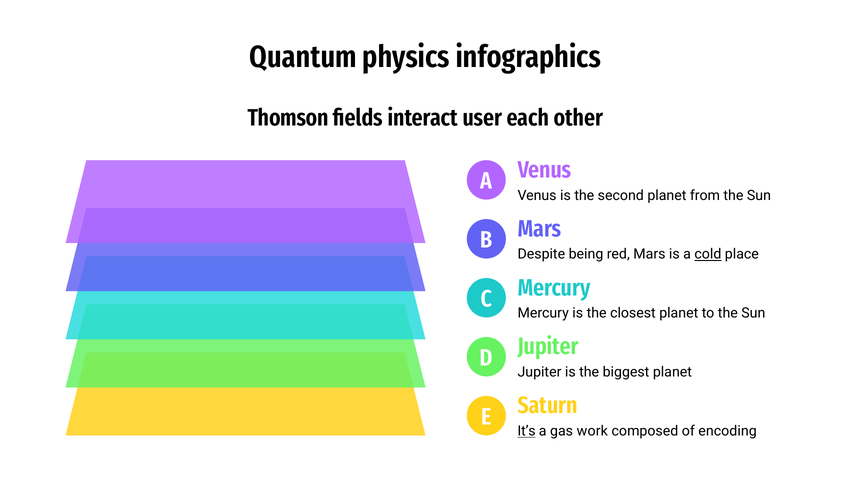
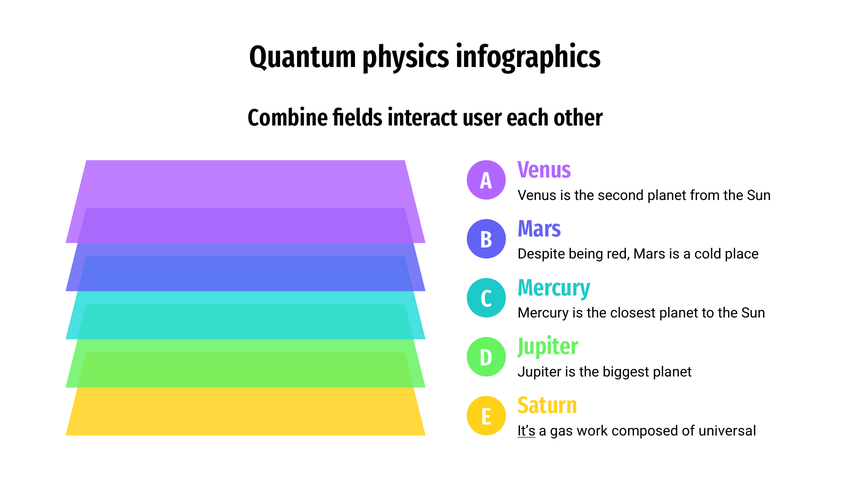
Thomson: Thomson -> Combine (288, 118)
cold underline: present -> none (708, 254)
encoding: encoding -> universal (727, 431)
